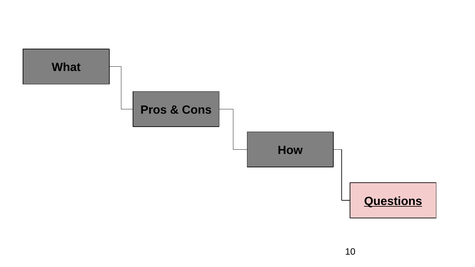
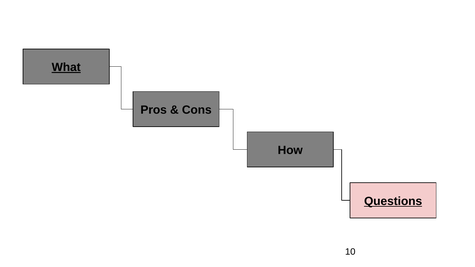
What underline: none -> present (66, 67)
